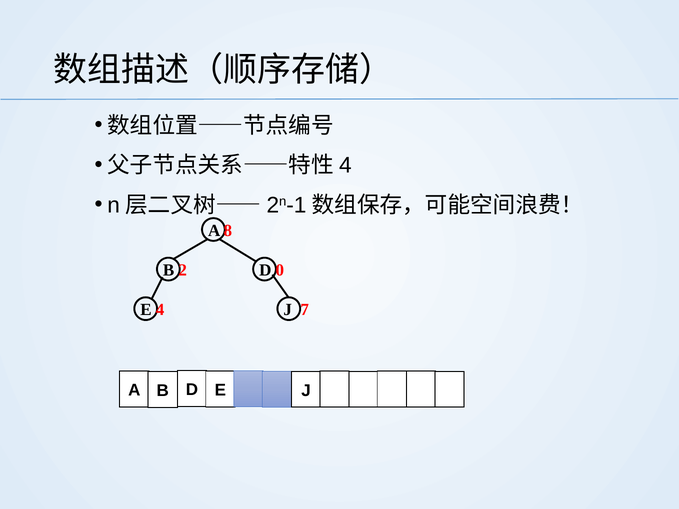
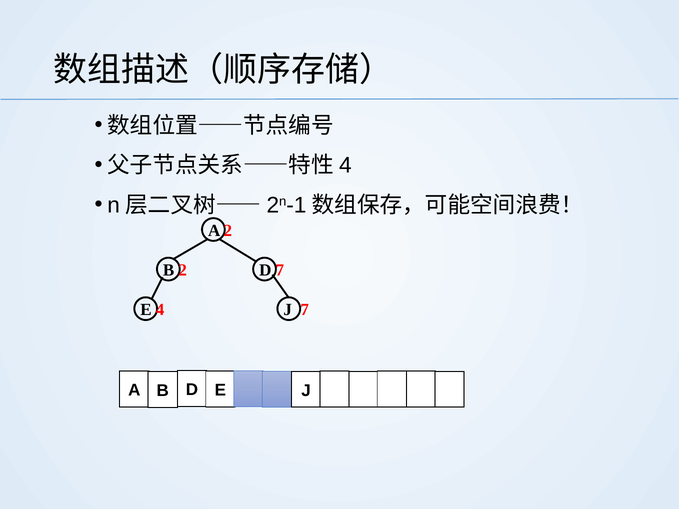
A 8: 8 -> 2 (228, 231)
D 0: 0 -> 7 (280, 270)
